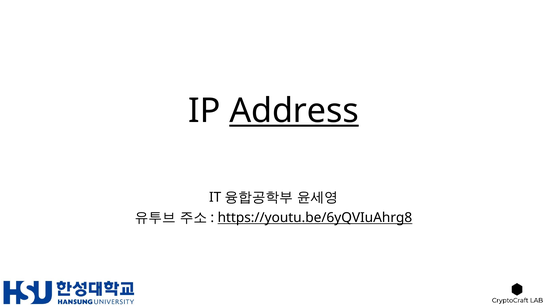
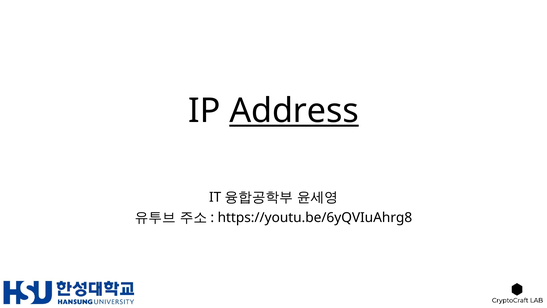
https://youtu.be/6yQVIuAhrg8 underline: present -> none (315, 218)
